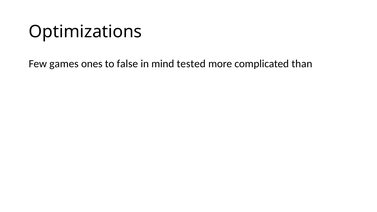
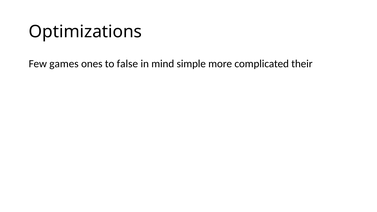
tested: tested -> simple (191, 64)
than: than -> their (302, 64)
